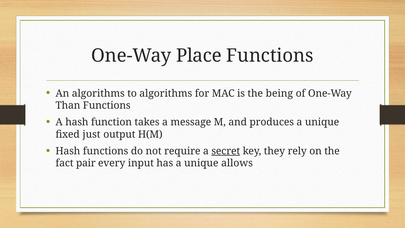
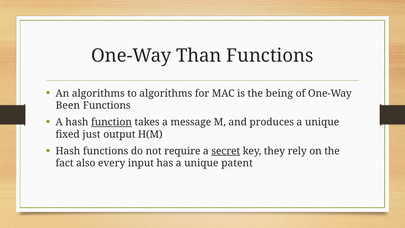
Place: Place -> Than (199, 56)
Than: Than -> Been (68, 105)
function underline: none -> present (111, 122)
pair: pair -> also (86, 163)
allows: allows -> patent (237, 163)
